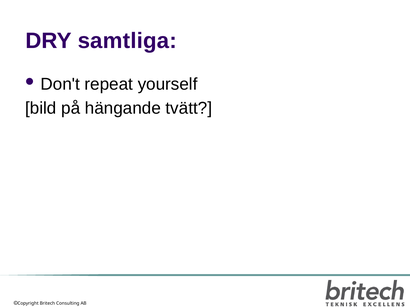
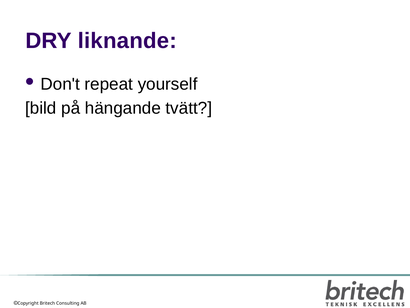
samtliga: samtliga -> liknande (127, 41)
